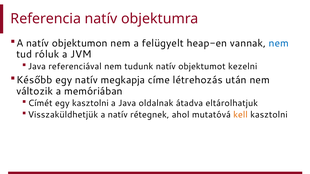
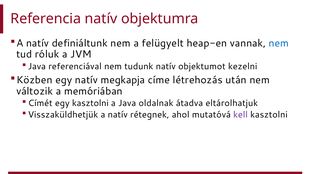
objektumon: objektumon -> definiáltunk (80, 43)
Később: Később -> Közben (34, 80)
kell colour: orange -> purple (241, 115)
